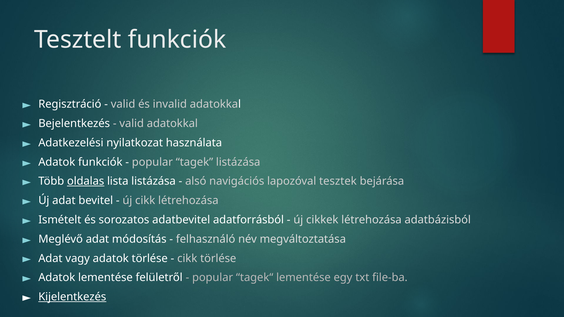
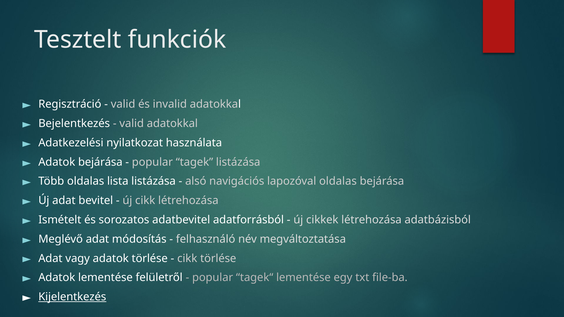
Adatok funkciók: funkciók -> bejárása (100, 162)
oldalas underline: present -> none (86, 181)
lapozóval tesztek: tesztek -> oldalas (338, 181)
